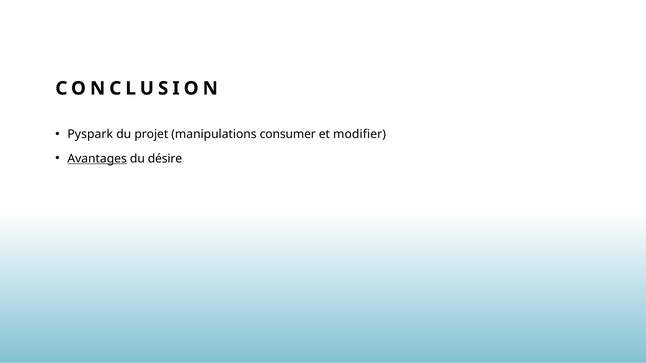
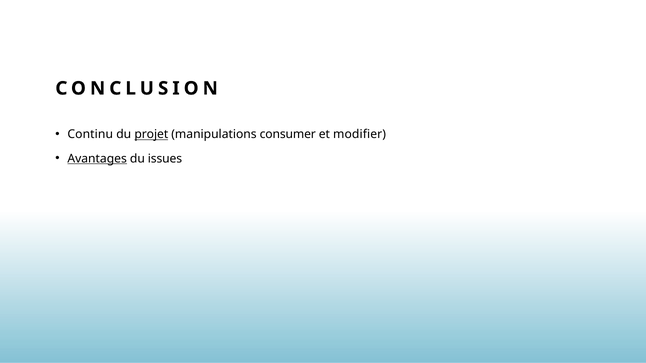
Pyspark: Pyspark -> Continu (90, 135)
projet underline: none -> present (151, 135)
désire: désire -> issues (165, 159)
